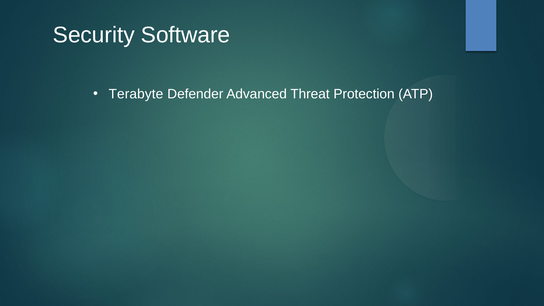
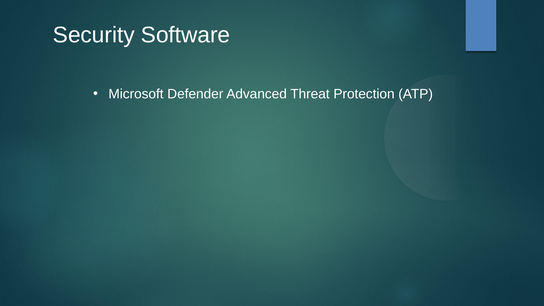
Terabyte: Terabyte -> Microsoft (136, 94)
